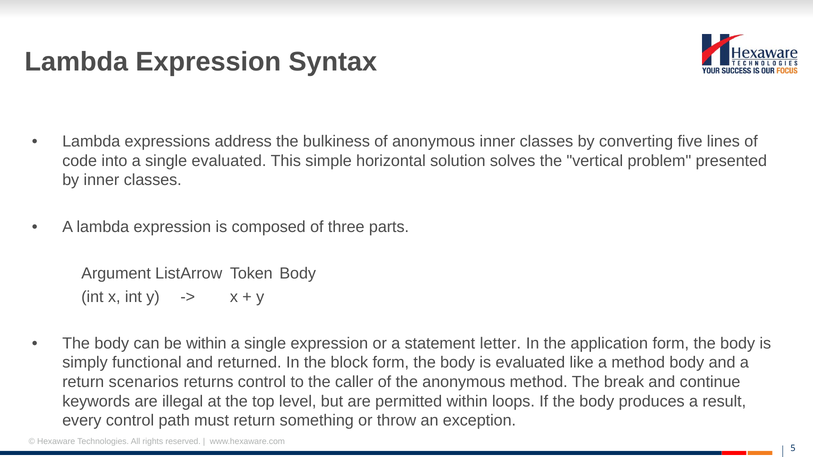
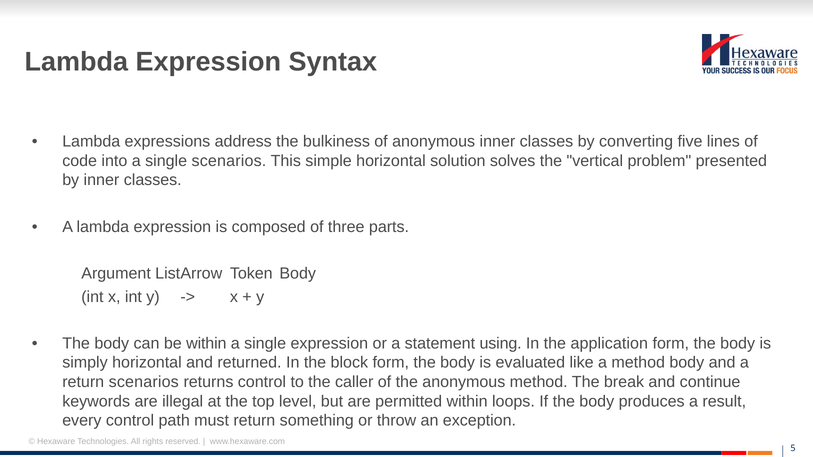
single evaluated: evaluated -> scenarios (229, 161)
letter: letter -> using (501, 344)
simply functional: functional -> horizontal (147, 363)
